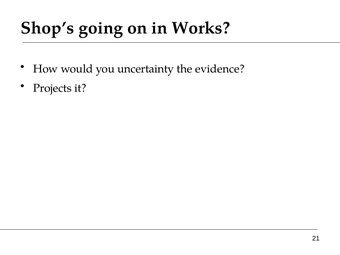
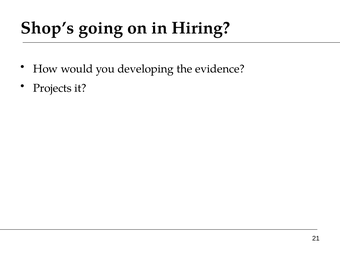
Works: Works -> Hiring (201, 28)
uncertainty: uncertainty -> developing (146, 69)
